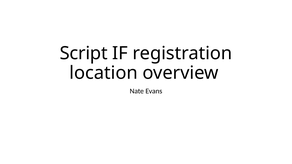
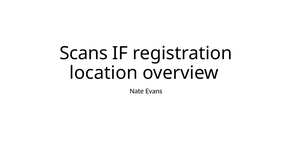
Script: Script -> Scans (84, 53)
